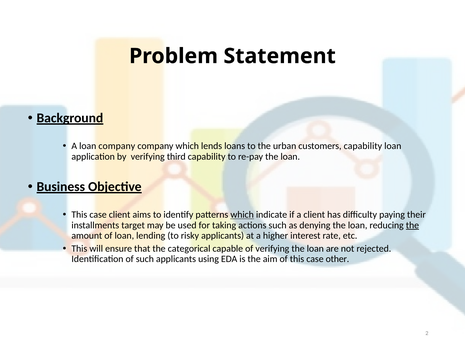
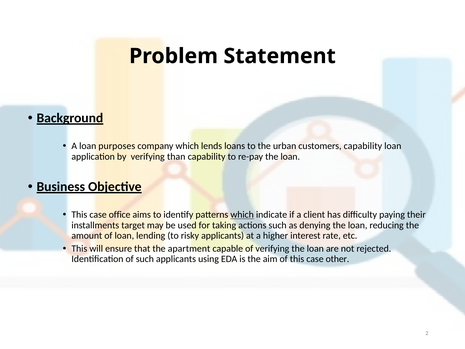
loan company: company -> purposes (117, 146)
third: third -> than (176, 156)
case client: client -> office (120, 215)
the underline: present -> none (412, 225)
categorical: categorical -> apartment (189, 248)
